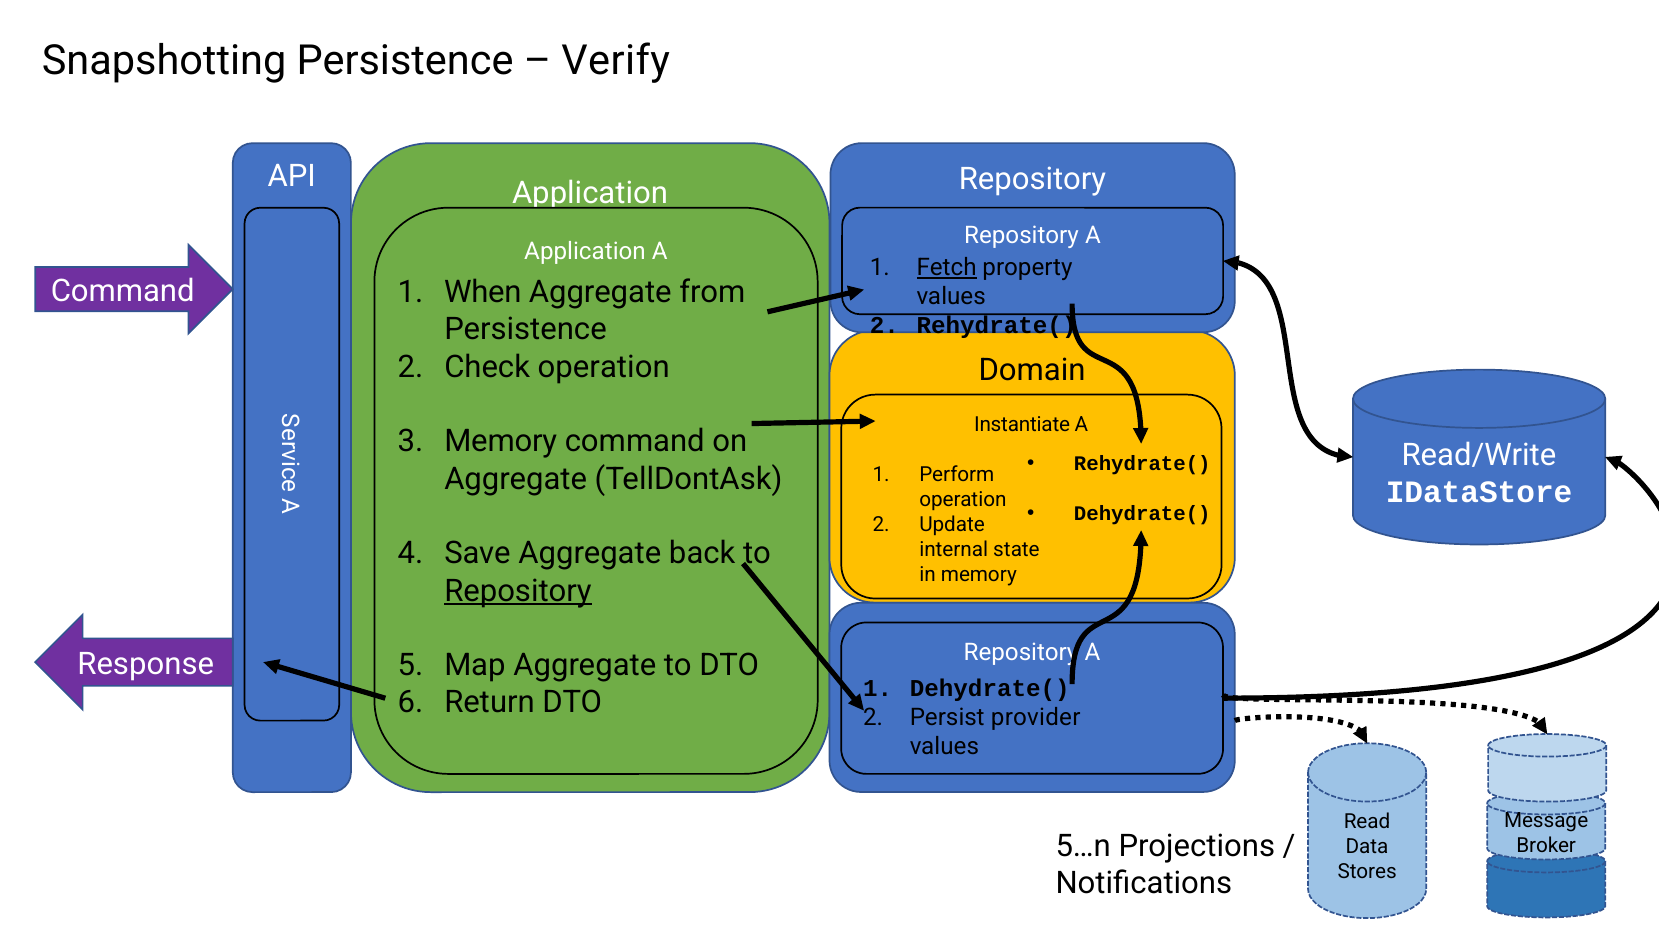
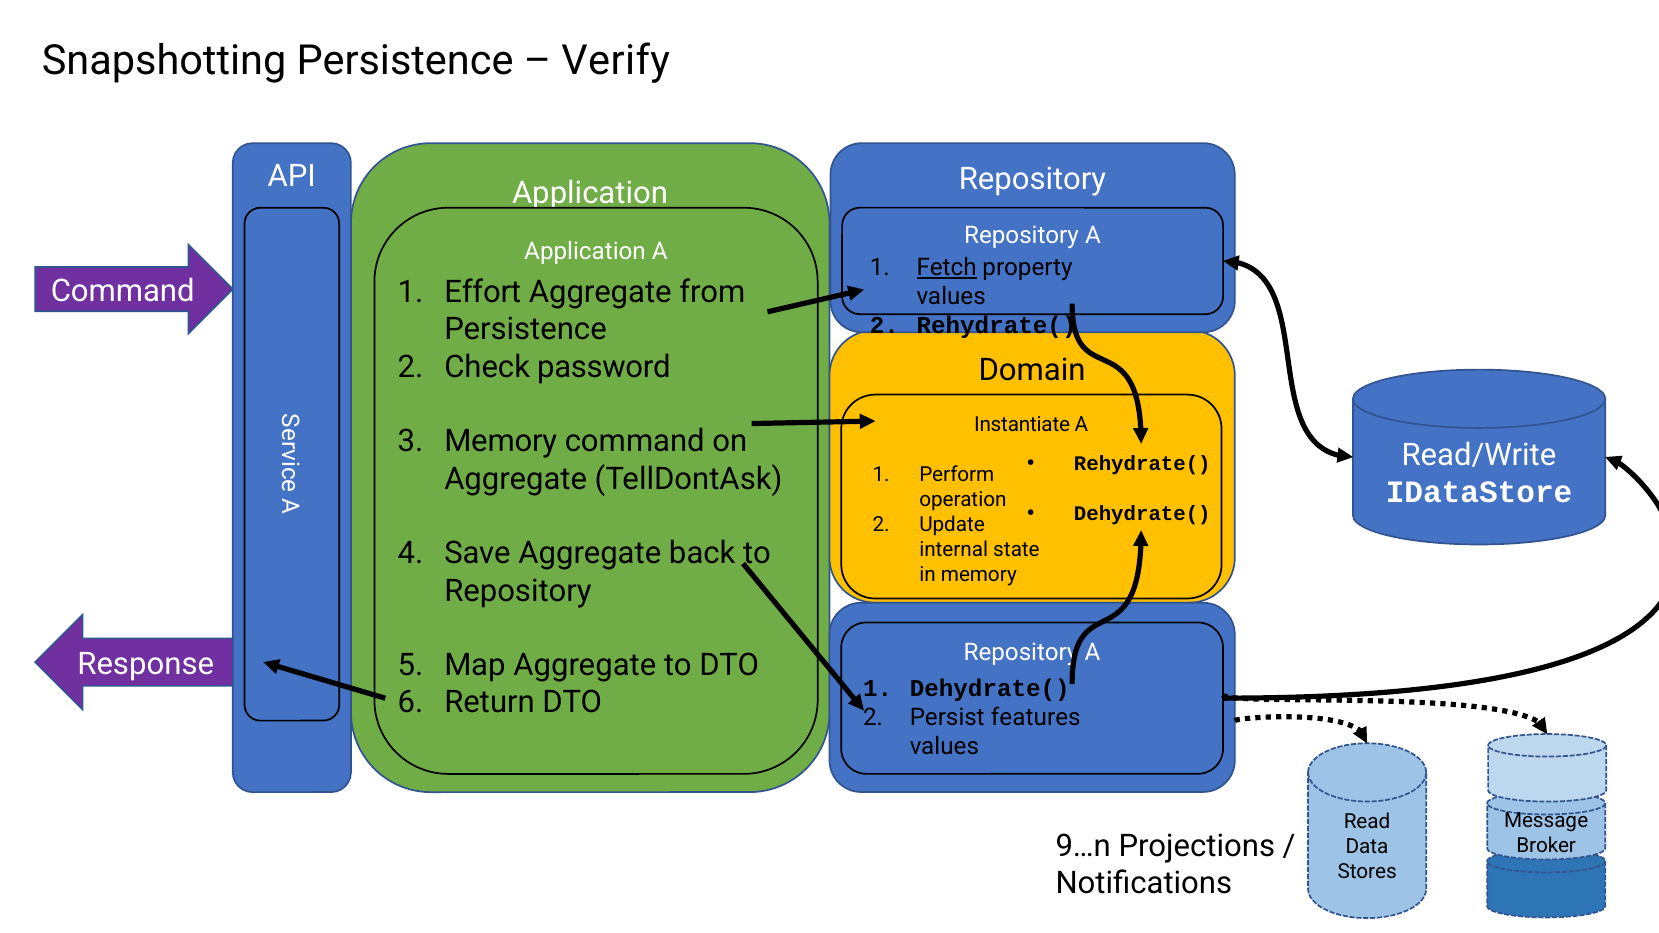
When: When -> Effort (483, 292)
Check operation: operation -> password (604, 367)
Repository underline: present -> none (518, 591)
provider: provider -> features (1036, 717)
5…n: 5…n -> 9…n (1083, 846)
